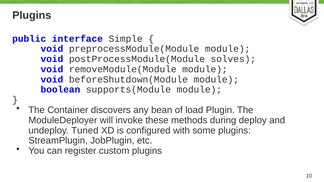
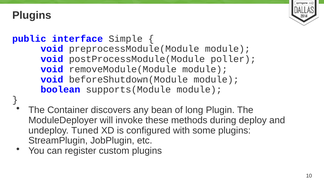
solves: solves -> poller (233, 59)
load: load -> long (194, 110)
